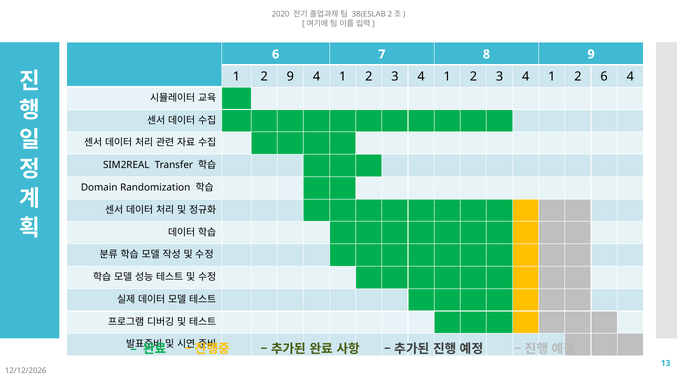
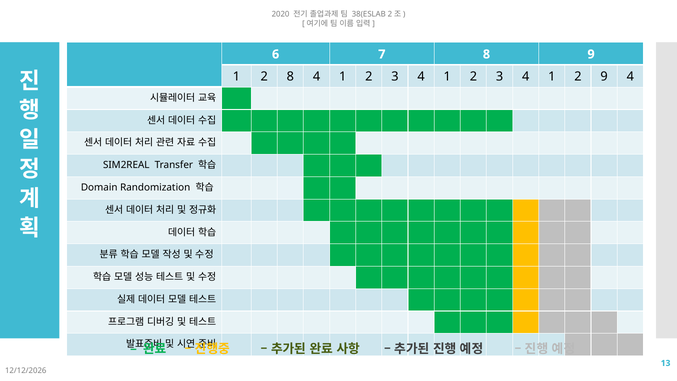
2 9: 9 -> 8 (290, 77)
2 6: 6 -> 9 (604, 77)
